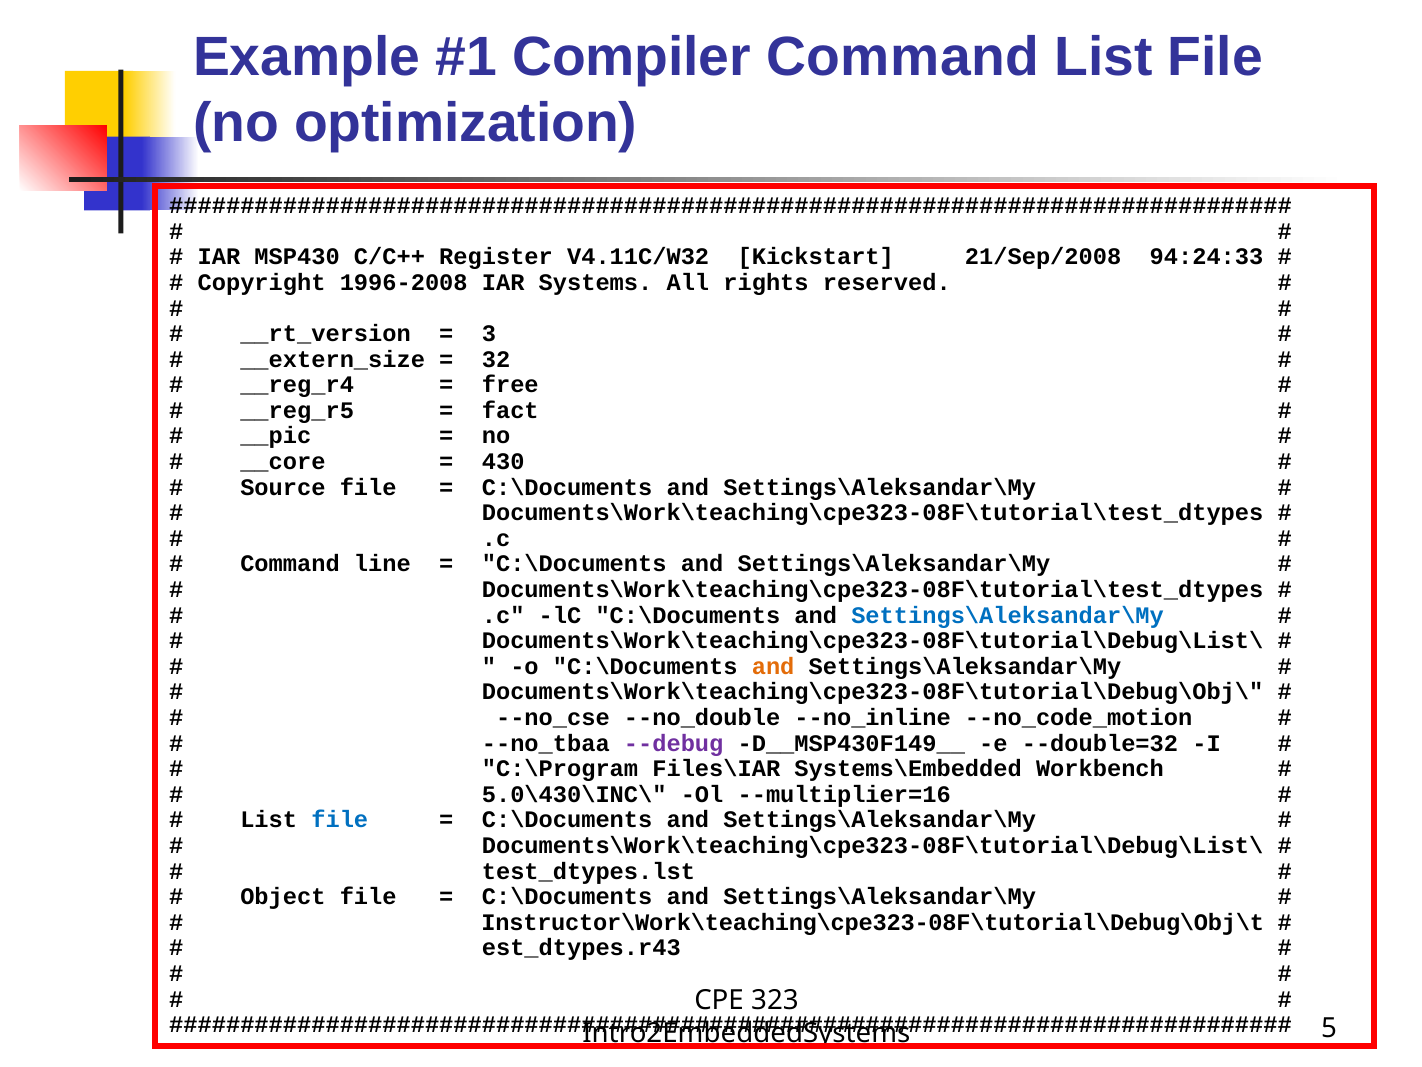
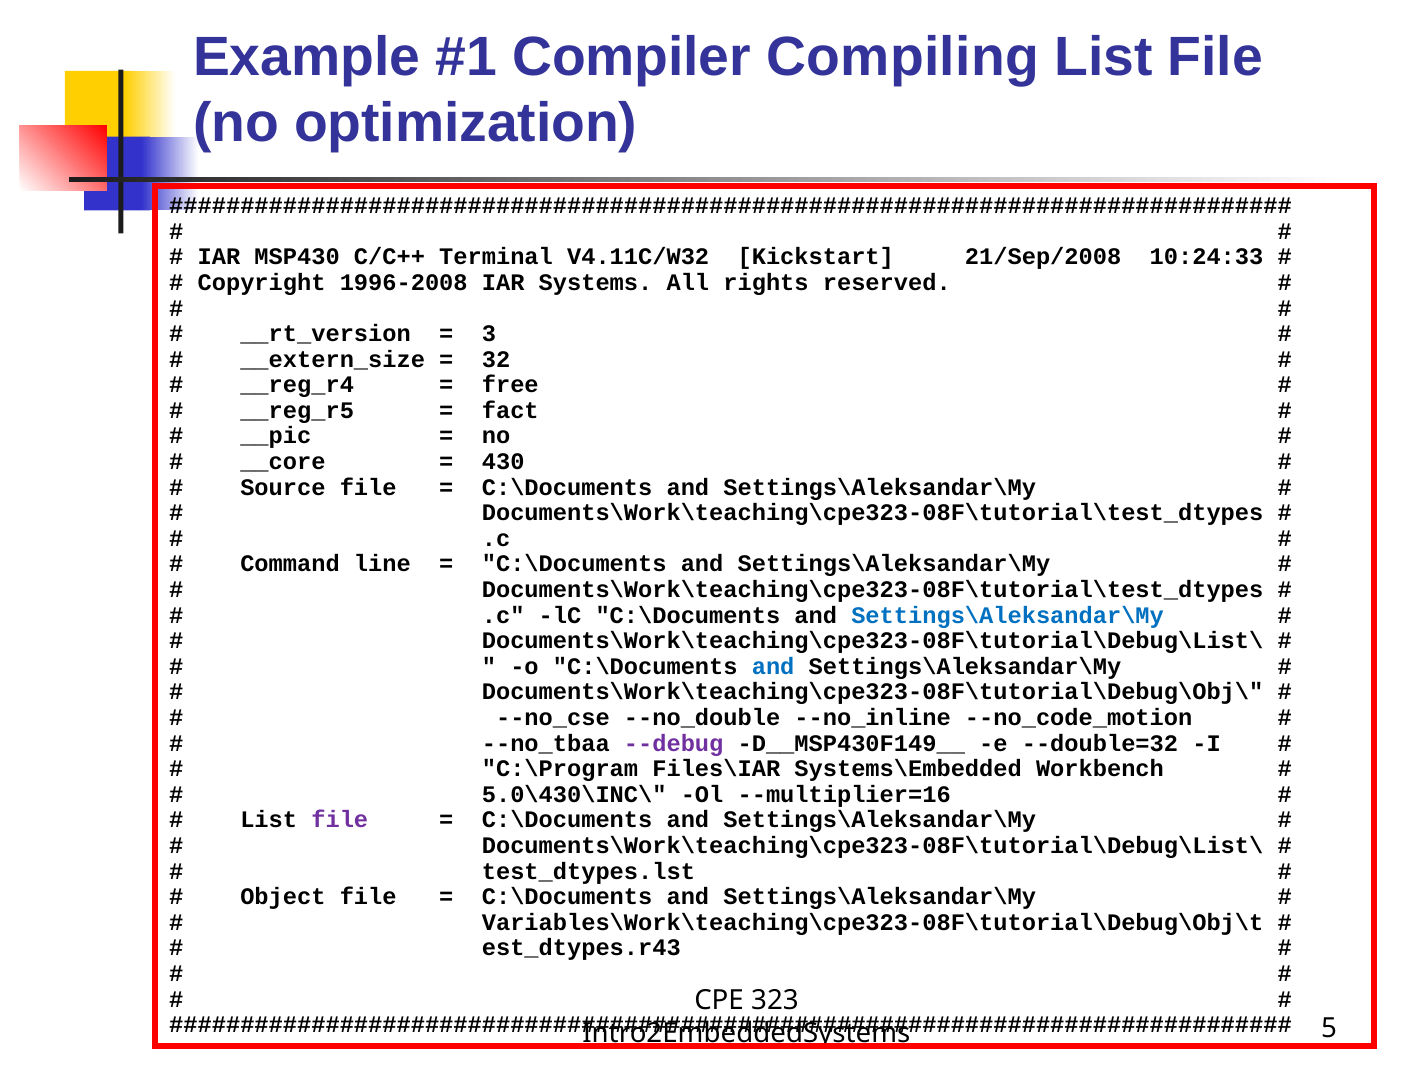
Compiler Command: Command -> Compiling (903, 57)
Register: Register -> Terminal (496, 257)
94:24:33: 94:24:33 -> 10:24:33 (1207, 257)
and colour: orange -> blue (773, 666)
file colour: blue -> purple (340, 820)
Instructor\Work\teaching\cpe323-08F\tutorial\Debug\Obj\t: Instructor\Work\teaching\cpe323-08F\tutorial\Debug\Obj\t -> Variables\Work\teaching\cpe323-08F\tutorial\Debug\Obj\t (873, 922)
